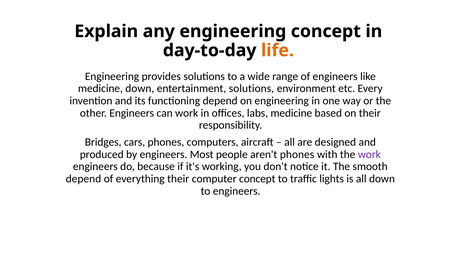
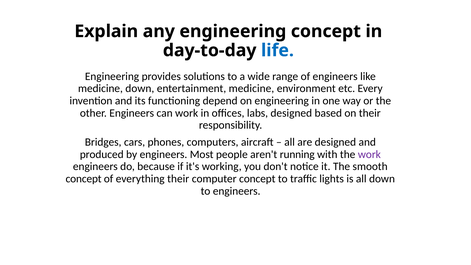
life colour: orange -> blue (277, 50)
entertainment solutions: solutions -> medicine (251, 89)
labs medicine: medicine -> designed (291, 113)
aren't phones: phones -> running (297, 154)
depend: depend -> concept (84, 179)
